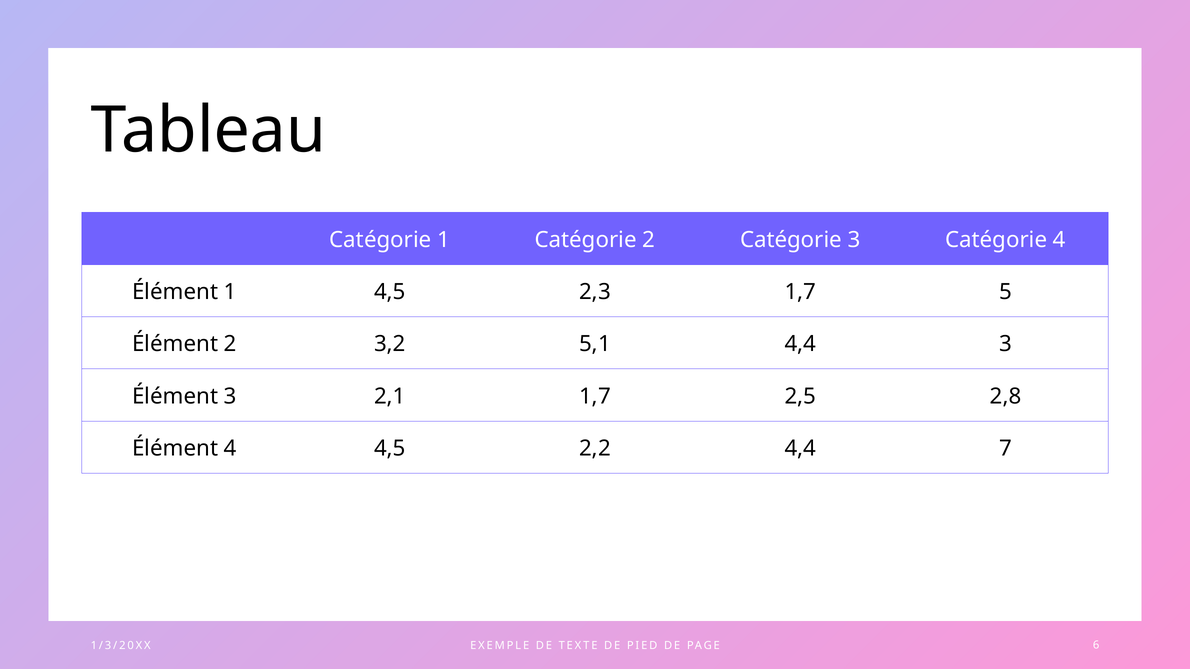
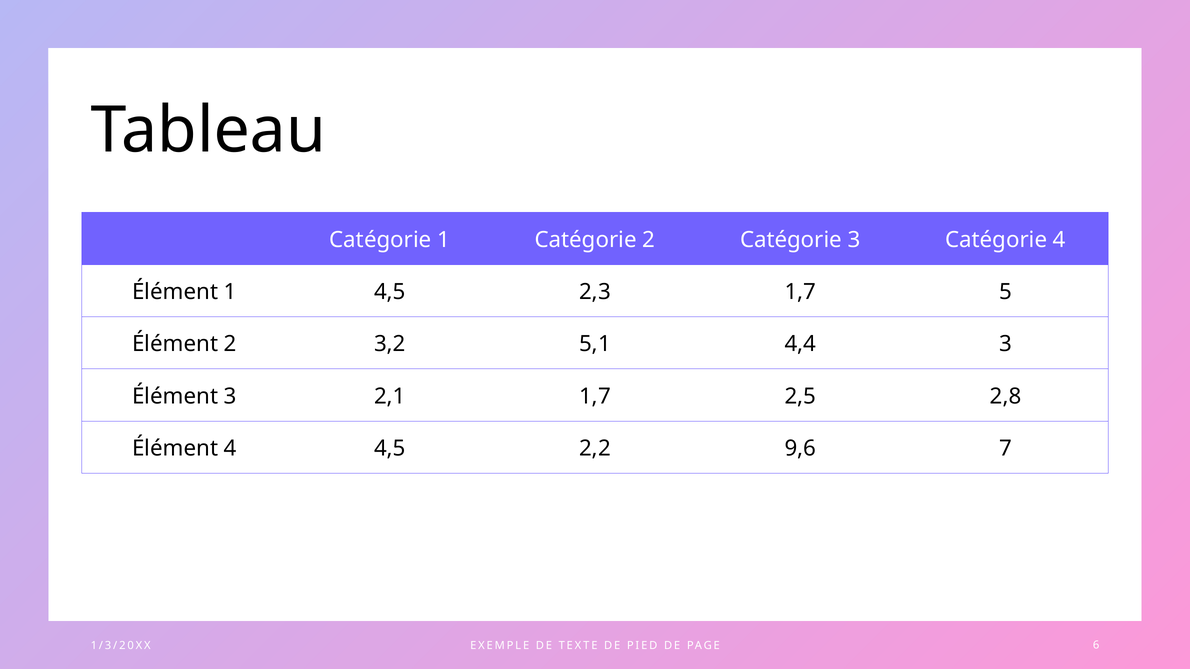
2,2 4,4: 4,4 -> 9,6 (800, 449)
